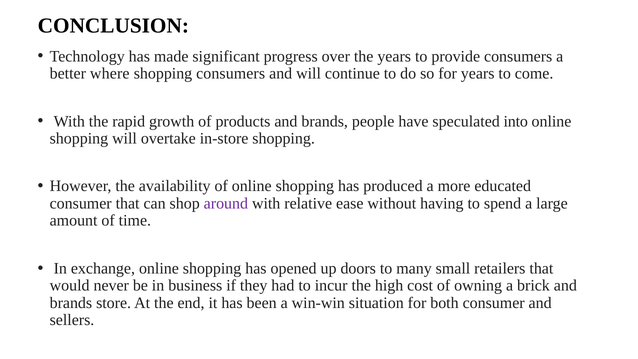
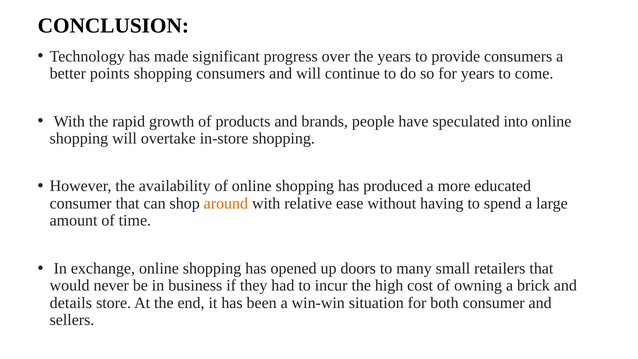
where: where -> points (110, 73)
around colour: purple -> orange (226, 203)
brands: brands -> details (71, 303)
